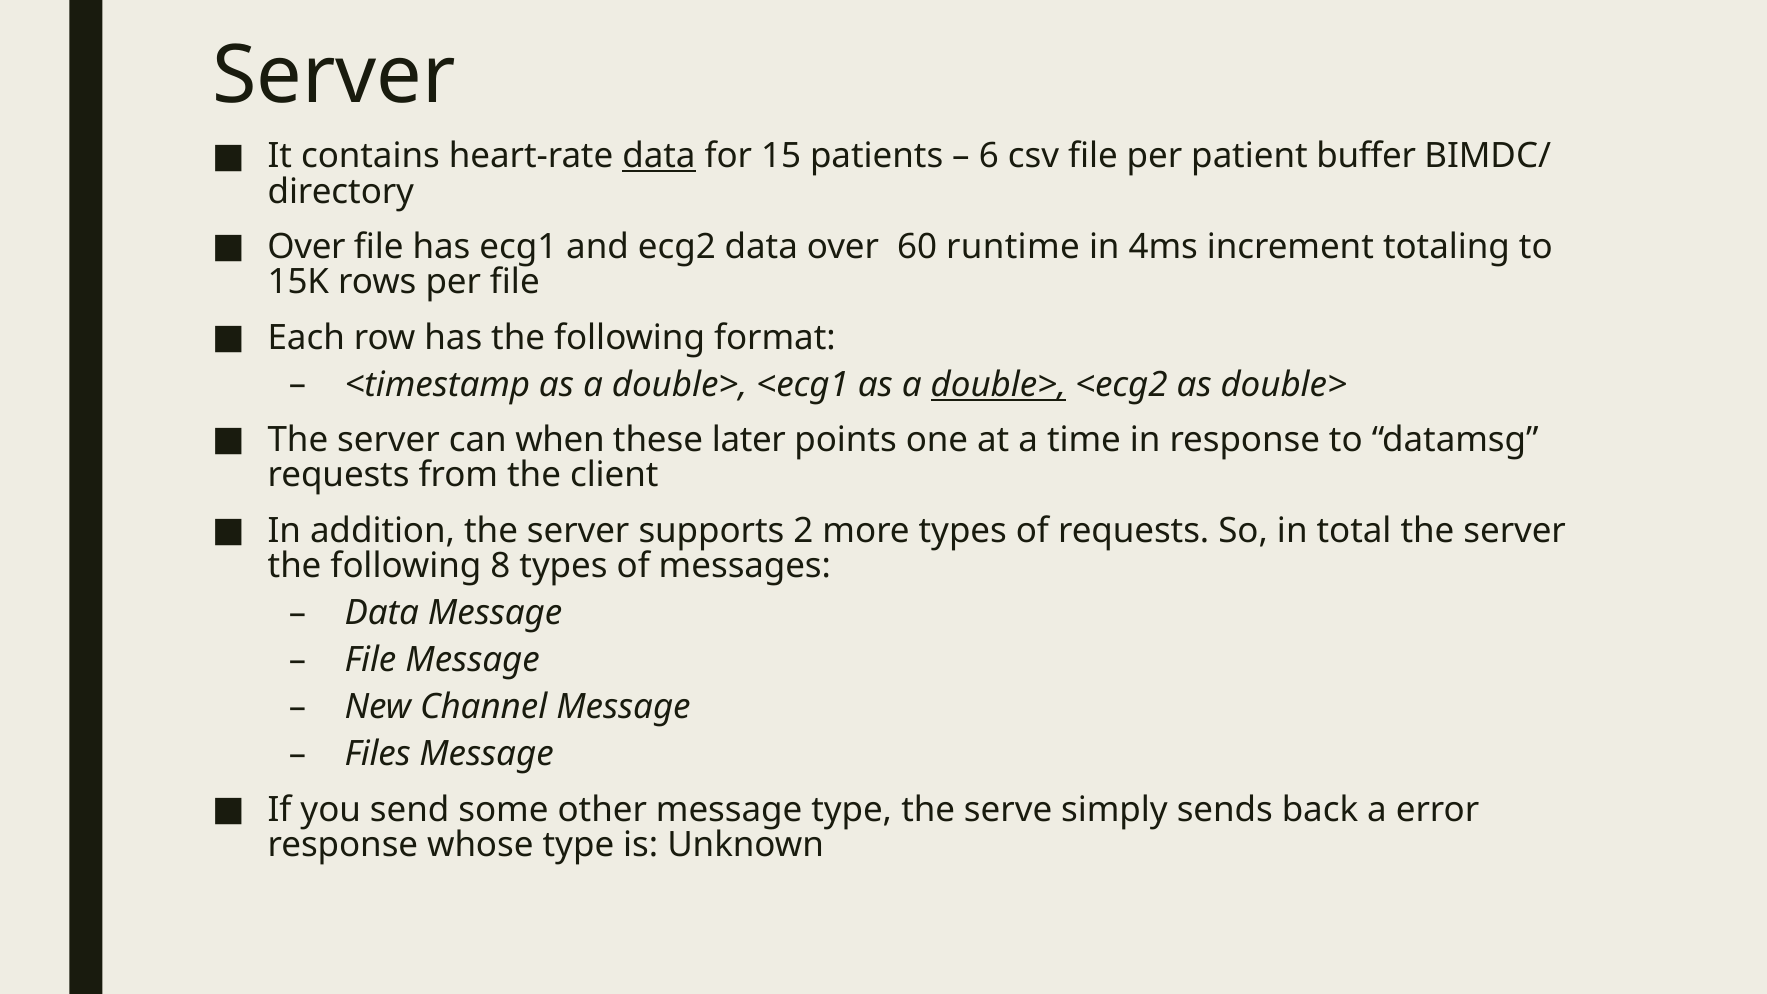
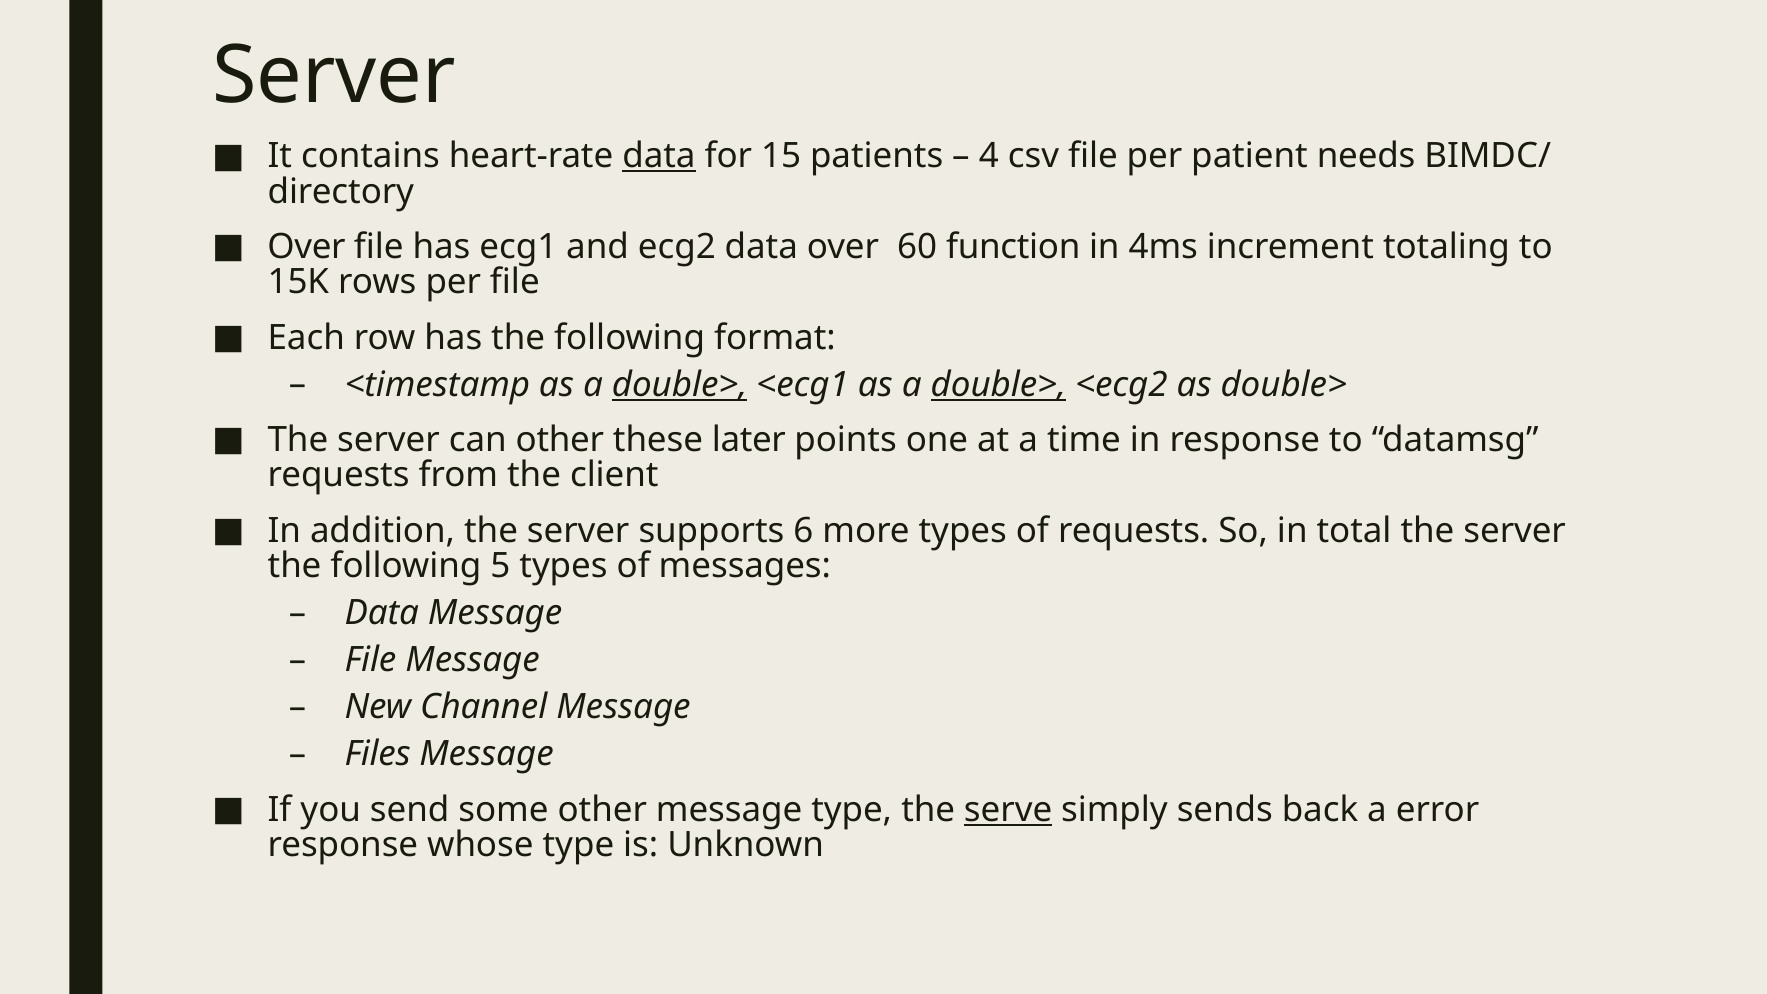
6: 6 -> 4 (989, 156)
buffer: buffer -> needs (1366, 156)
runtime: runtime -> function (1013, 247)
double> underline: none -> present (680, 385)
can when: when -> other (560, 440)
2: 2 -> 6 (803, 531)
8: 8 -> 5 (500, 566)
serve underline: none -> present (1008, 809)
